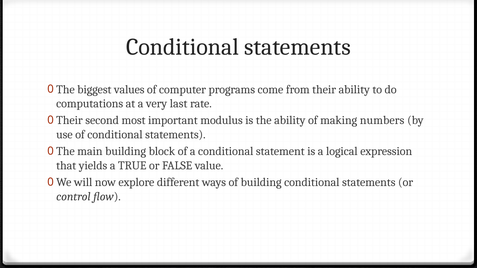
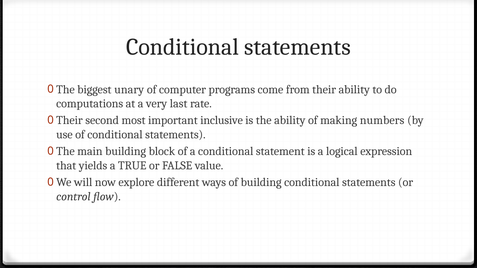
values: values -> unary (129, 90)
modulus: modulus -> inclusive (222, 121)
